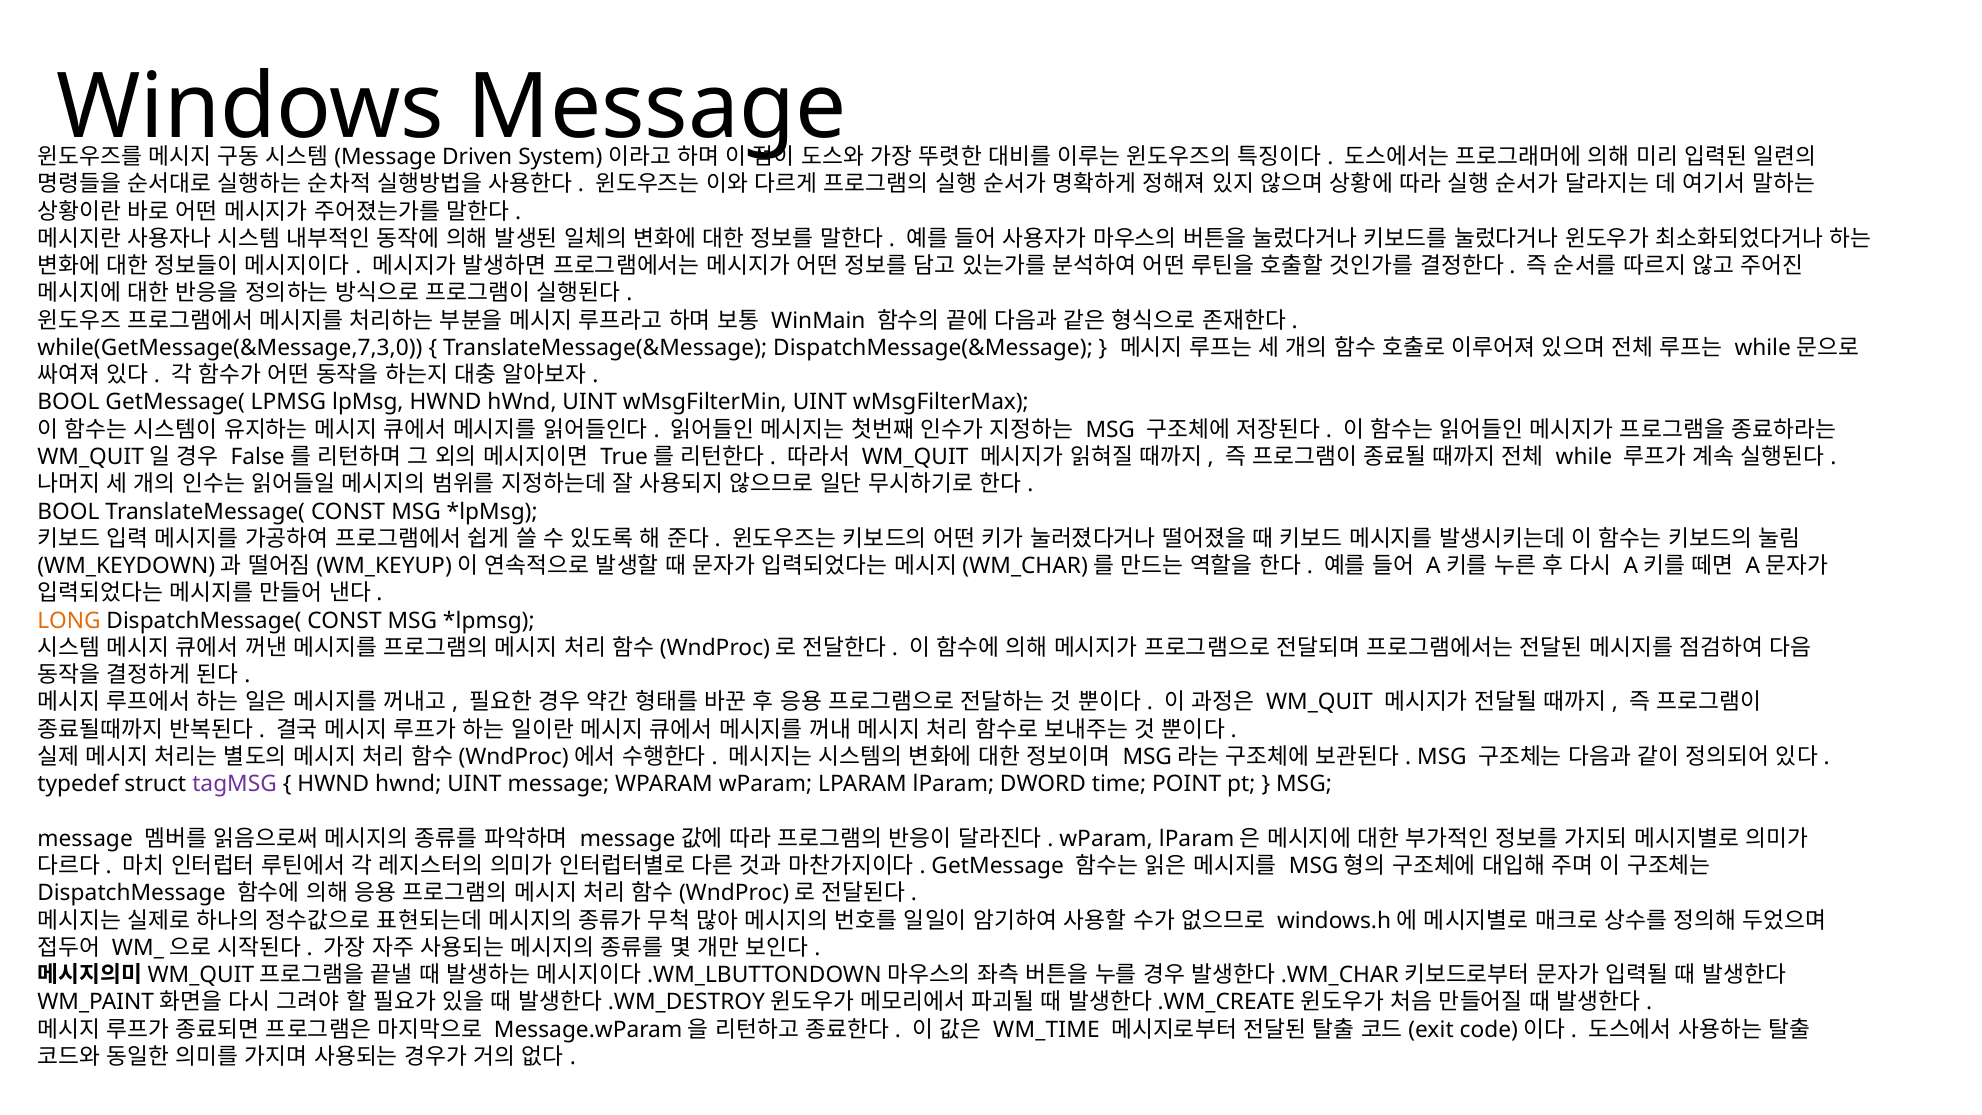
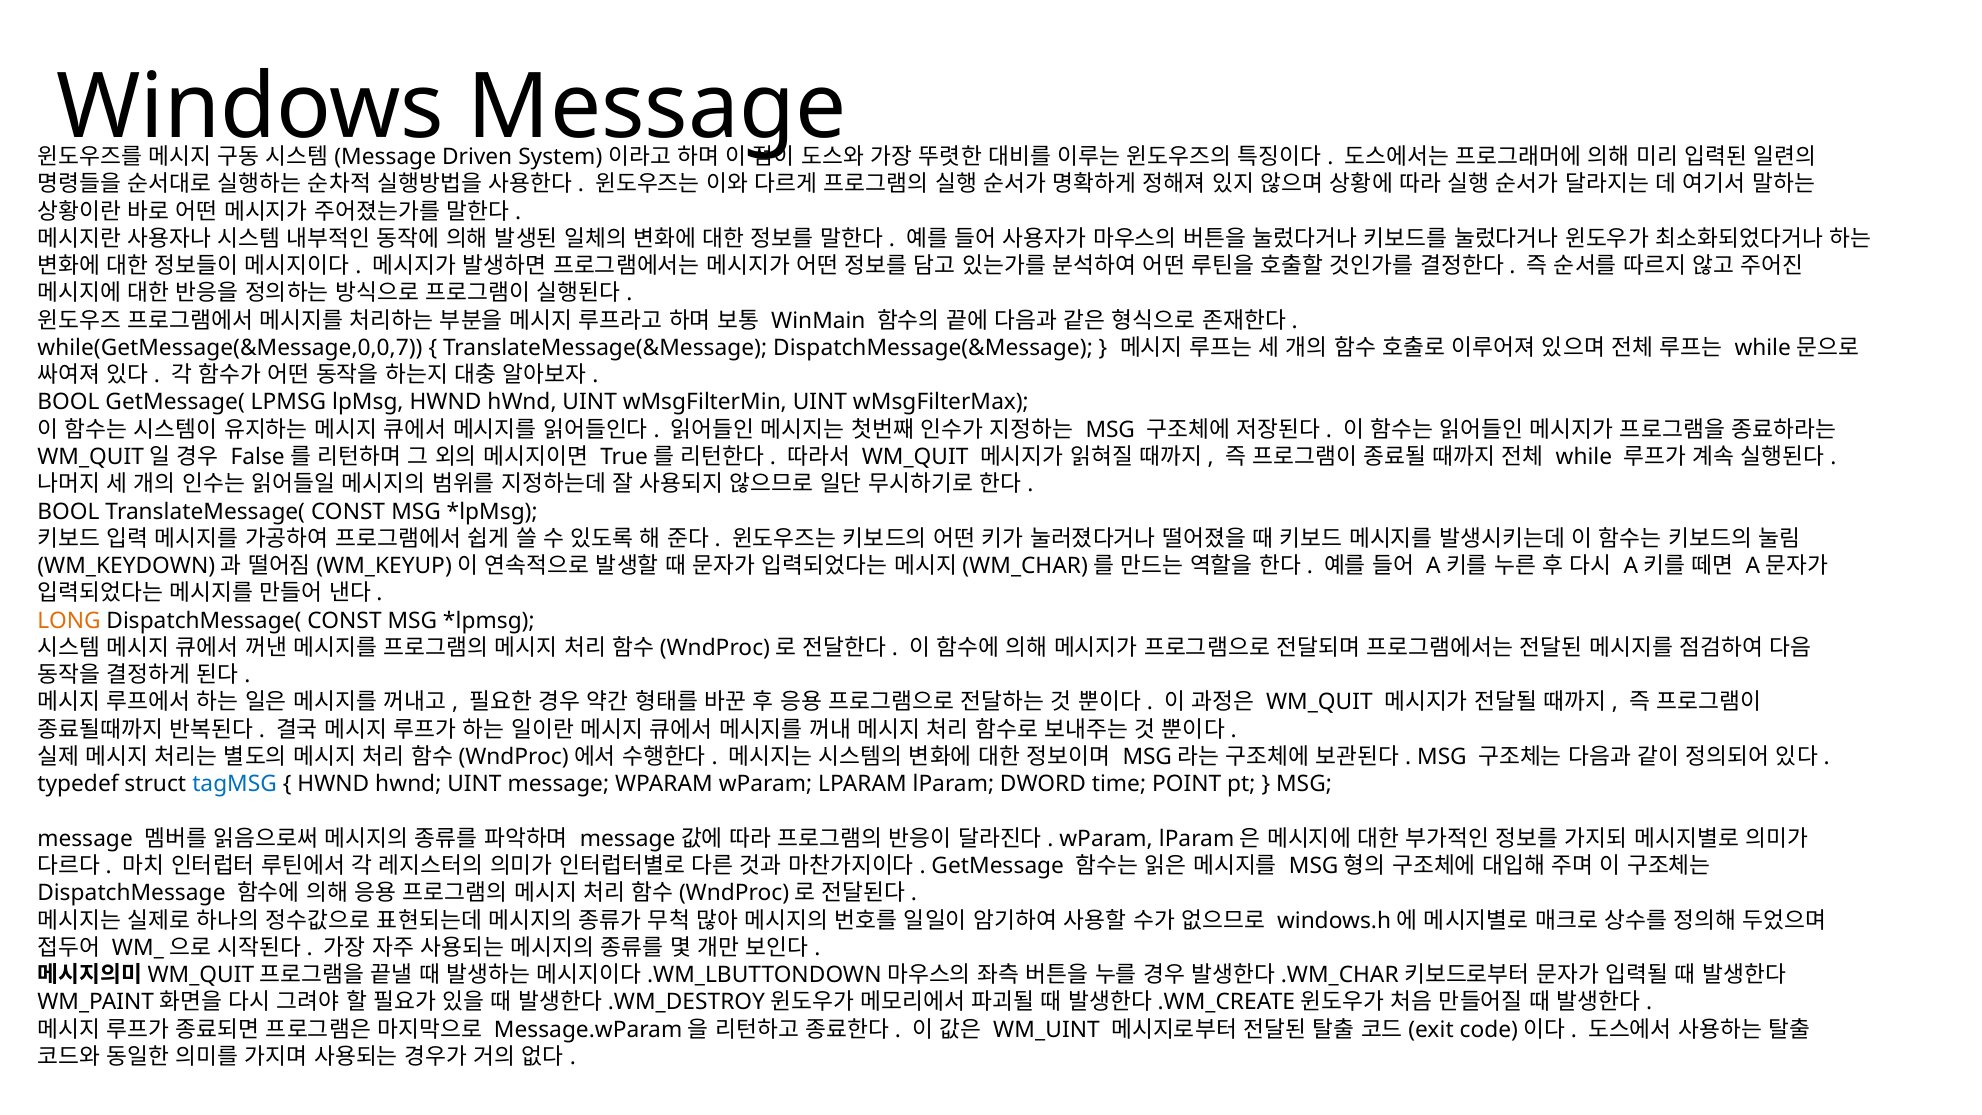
while(GetMessage(&Message,7,3,0: while(GetMessage(&Message,7,3,0 -> while(GetMessage(&Message,0,0,7 (230, 348)
tagMSG colour: purple -> blue (235, 784)
WM_TIME: WM_TIME -> WM_UINT (1046, 1030)
